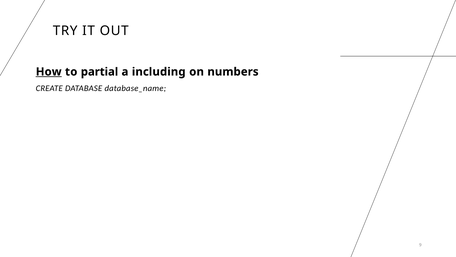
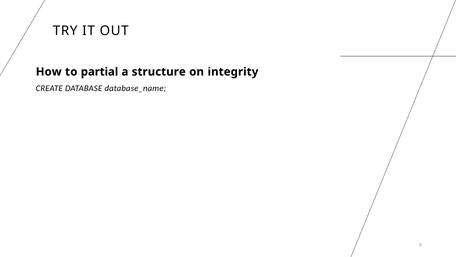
How underline: present -> none (49, 72)
including: including -> structure (159, 72)
numbers: numbers -> integrity (233, 72)
